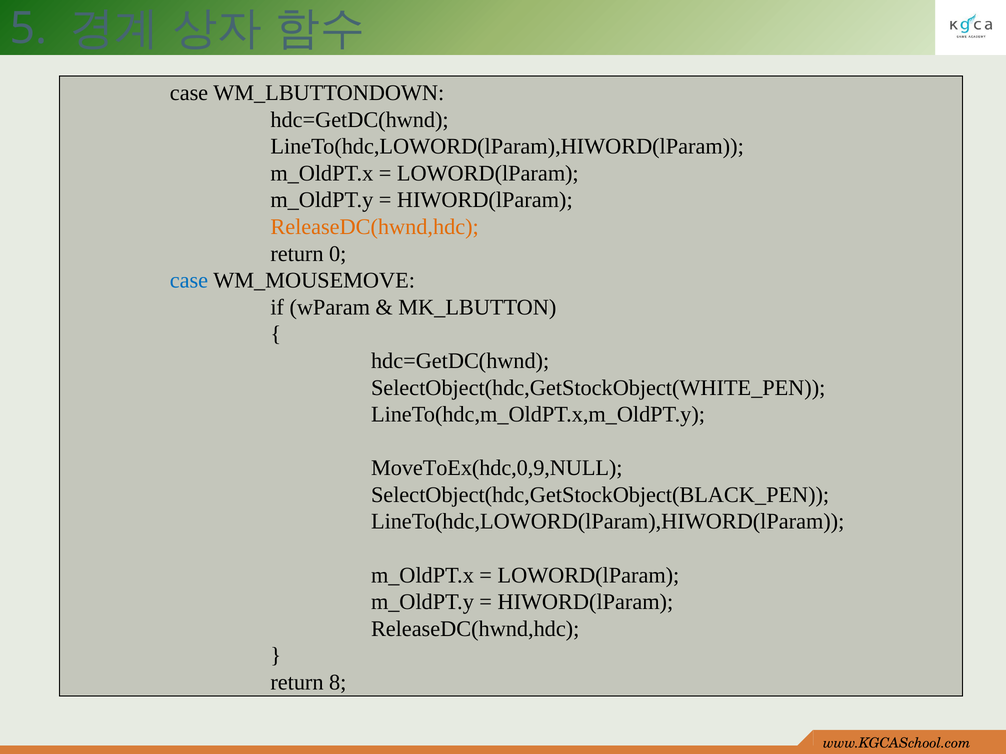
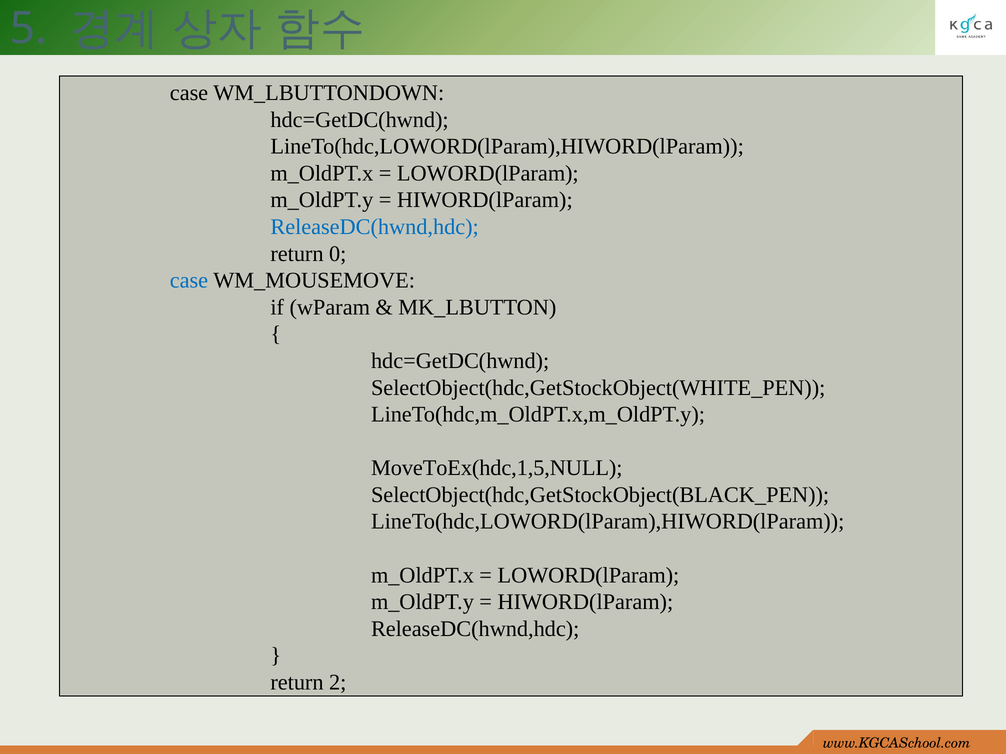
ReleaseDC(hwnd,hdc colour: orange -> blue (375, 227)
MoveToEx(hdc,0,9,NULL: MoveToEx(hdc,0,9,NULL -> MoveToEx(hdc,1,5,NULL (497, 468)
8: 8 -> 2 (338, 683)
